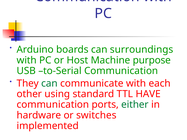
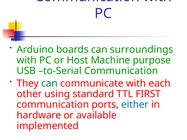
HAVE: HAVE -> FIRST (148, 94)
either colour: green -> blue (135, 105)
switches: switches -> available (96, 115)
